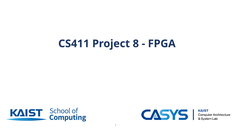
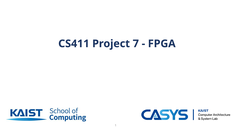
8: 8 -> 7 (136, 44)
